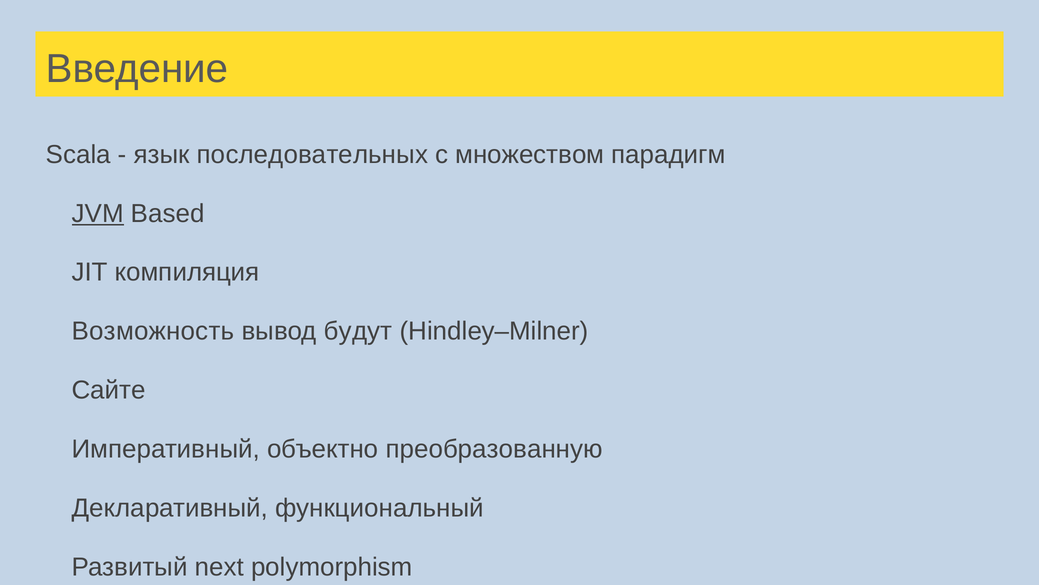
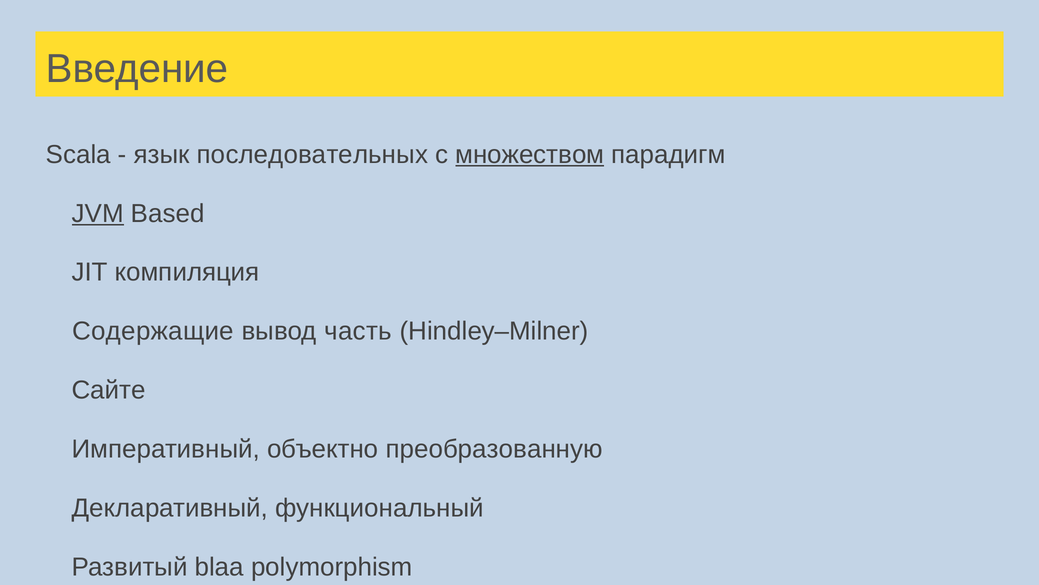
множеством underline: none -> present (530, 154)
Возможность: Возможность -> Содержащие (153, 331)
будут: будут -> часть (358, 331)
next: next -> blaa (219, 567)
